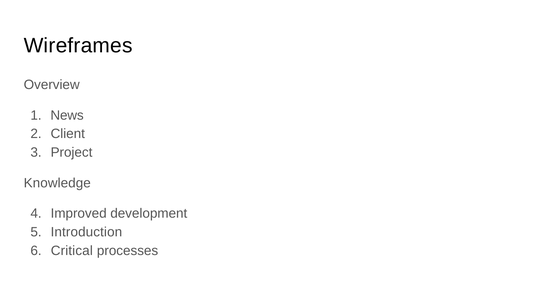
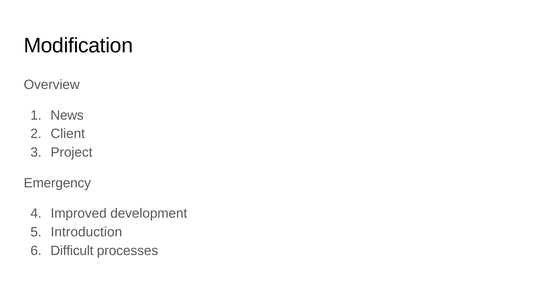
Wireframes: Wireframes -> Modification (78, 46)
Knowledge: Knowledge -> Emergency (57, 183)
Critical: Critical -> Difficult (72, 250)
